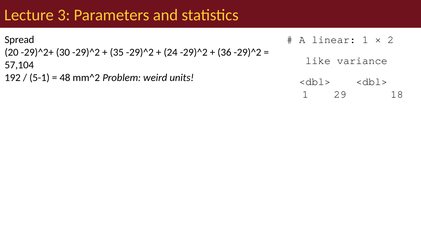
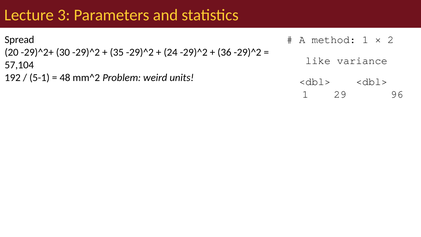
linear: linear -> method (334, 40)
18: 18 -> 96 (397, 94)
